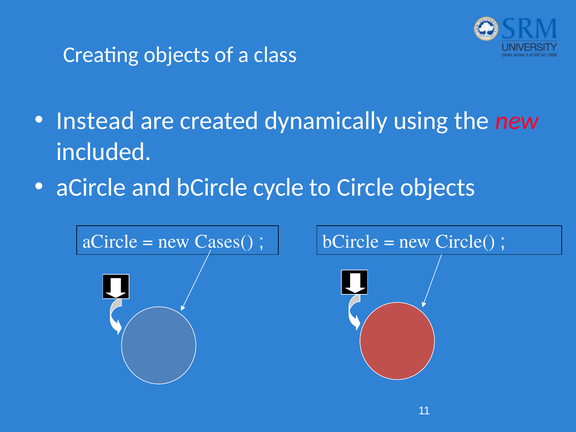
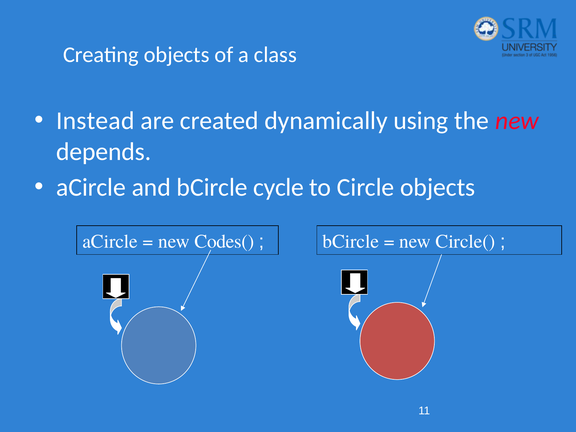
included: included -> depends (104, 152)
Cases(: Cases( -> Codes( (224, 241)
